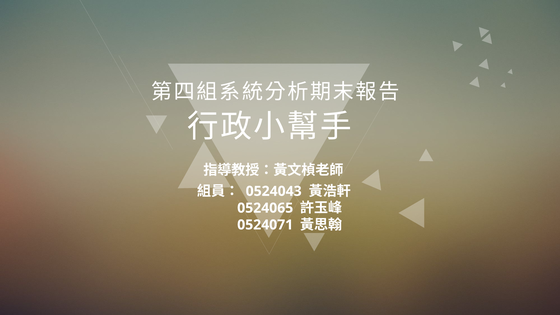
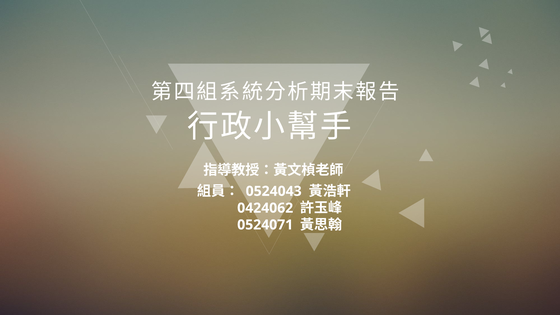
0524065: 0524065 -> 0424062 (265, 208)
